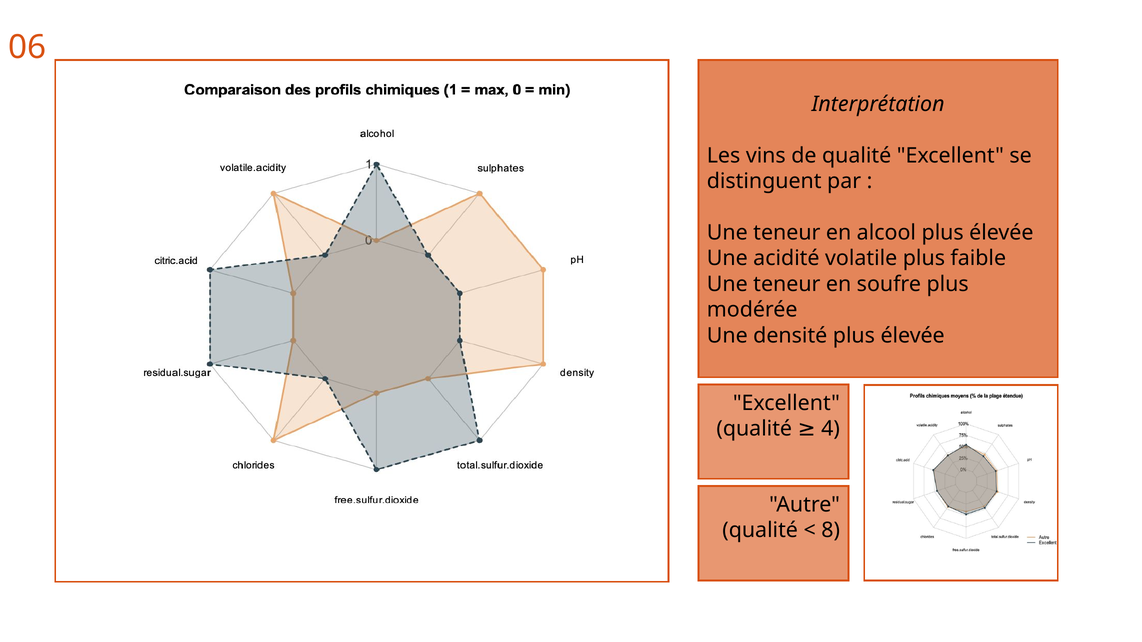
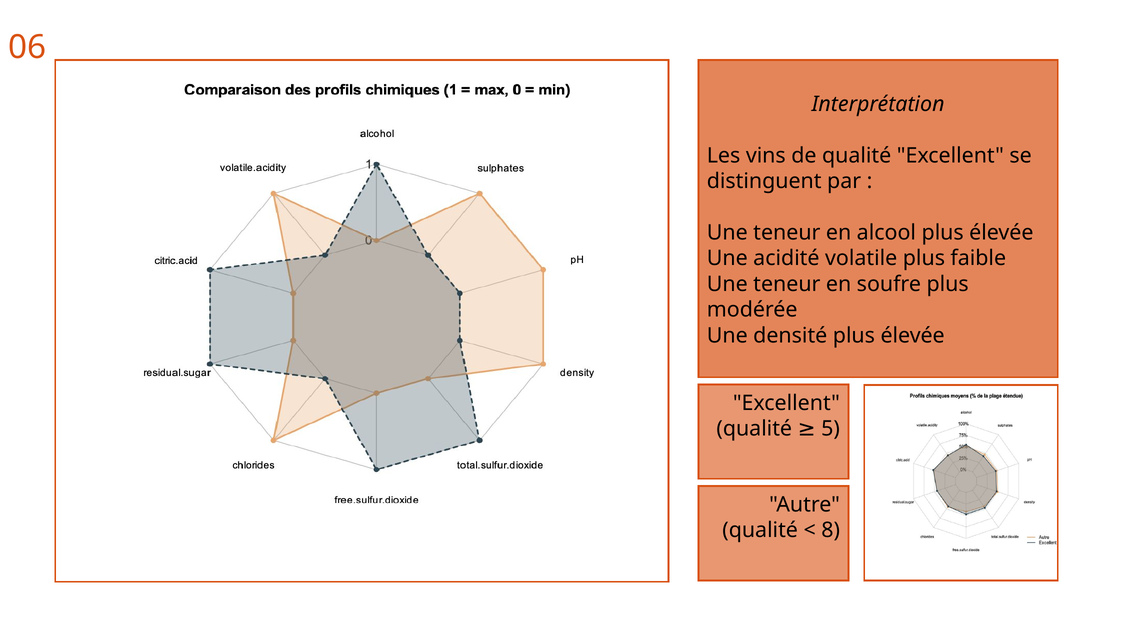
4: 4 -> 5 (831, 429)
